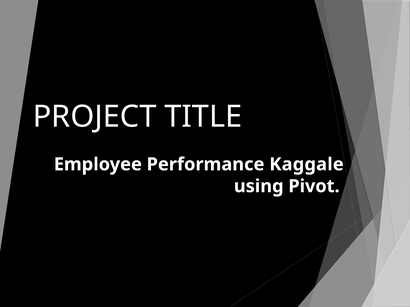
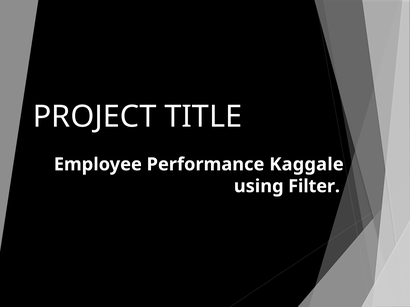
Pivot: Pivot -> Filter (314, 186)
